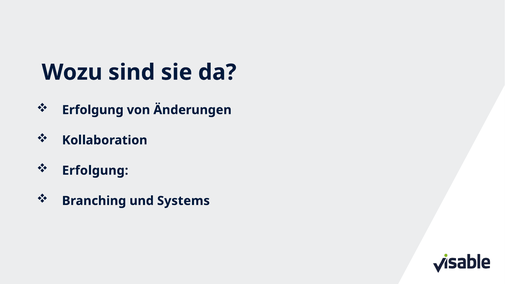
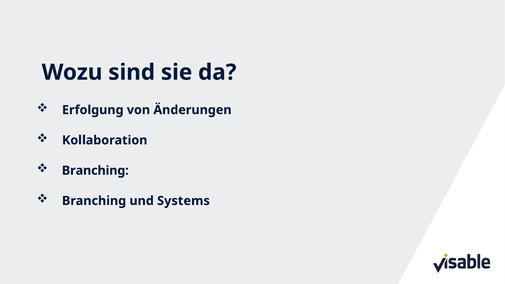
Erfolgung: Erfolgung -> Branching (95, 171)
